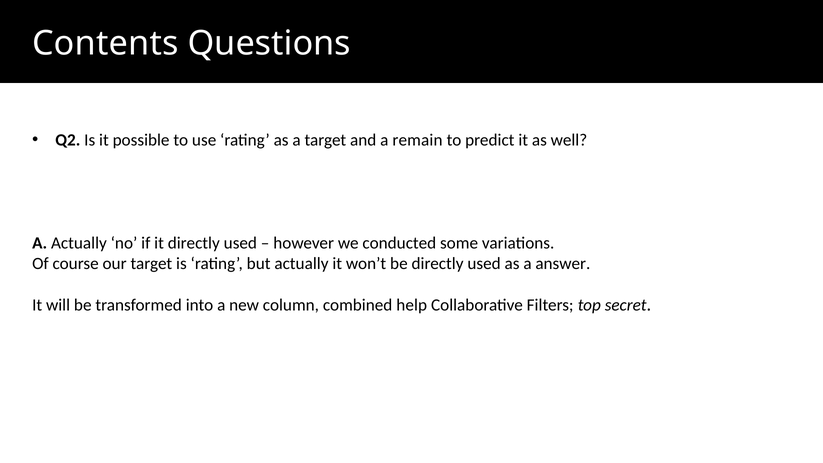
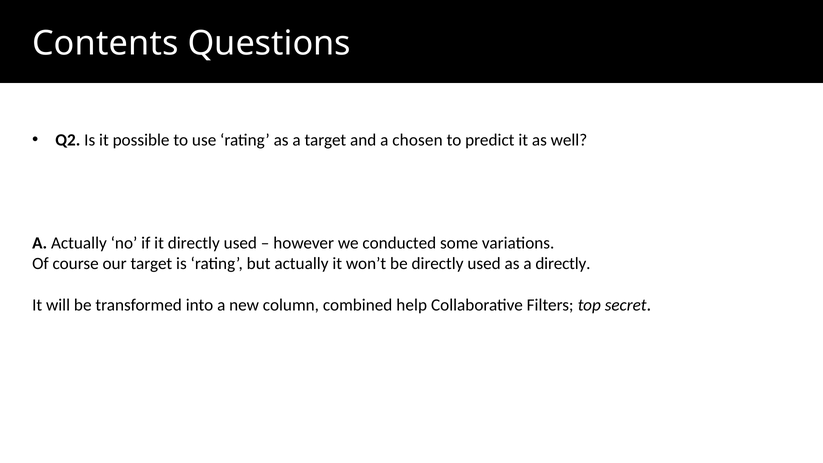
remain: remain -> chosen (417, 140)
a answer: answer -> directly (563, 264)
